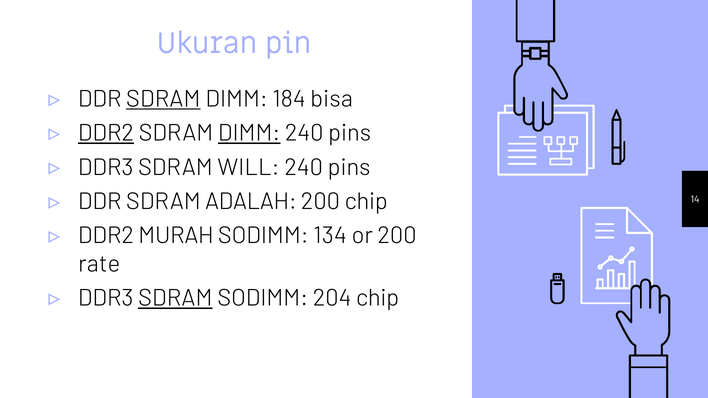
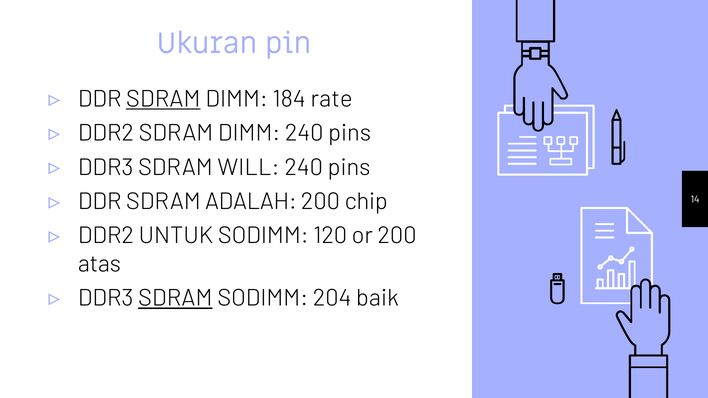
bisa: bisa -> rate (332, 99)
DDR2 underline: present -> none (106, 133)
DIMM underline: present -> none (249, 133)
MURAH: MURAH -> UNTUK (176, 236)
134: 134 -> 120 (330, 236)
rate: rate -> atas (99, 264)
204 chip: chip -> baik (377, 298)
